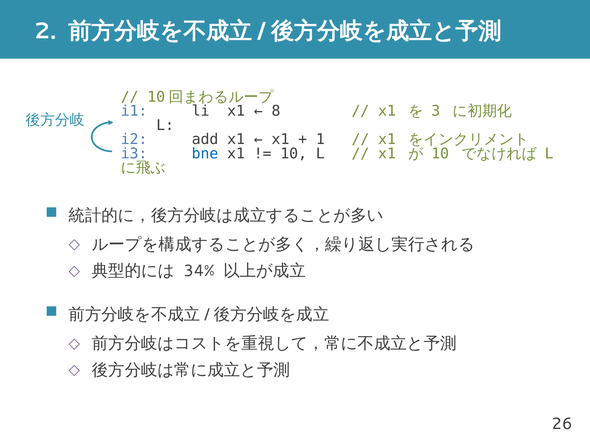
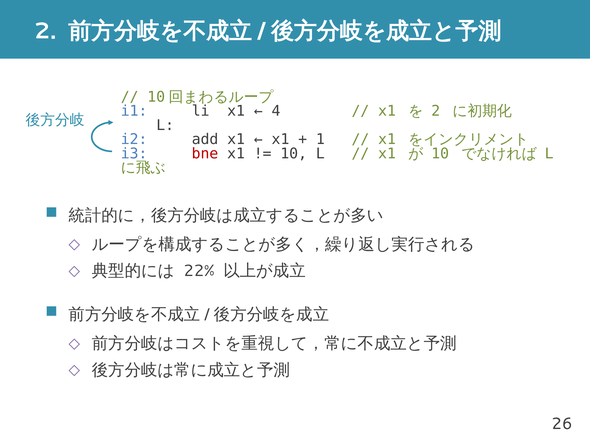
8: 8 -> 4 (276, 111)
3: 3 -> 2 (436, 111)
bne colour: blue -> red (205, 154)
34%: 34% -> 22% (199, 271)
